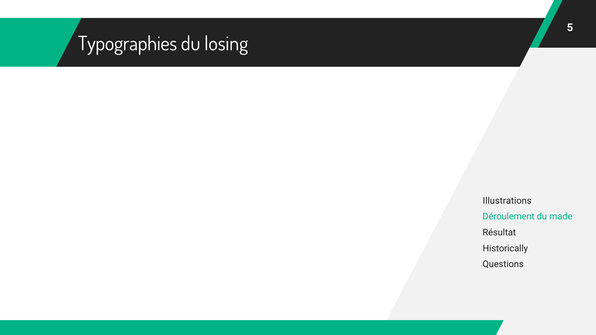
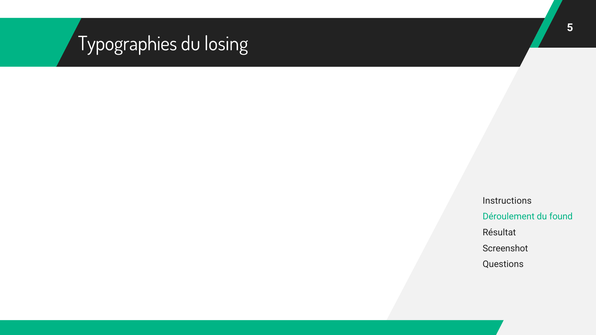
Illustrations: Illustrations -> Instructions (507, 201)
made: made -> found (561, 217)
Historically: Historically -> Screenshot (505, 249)
